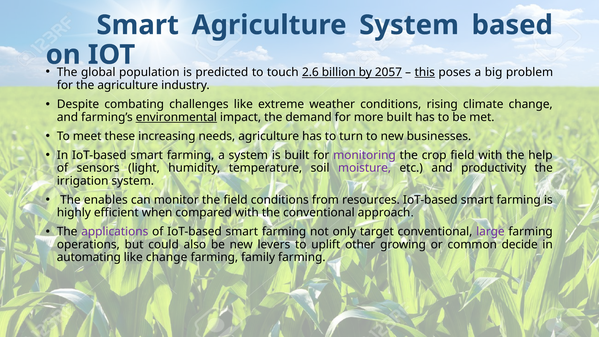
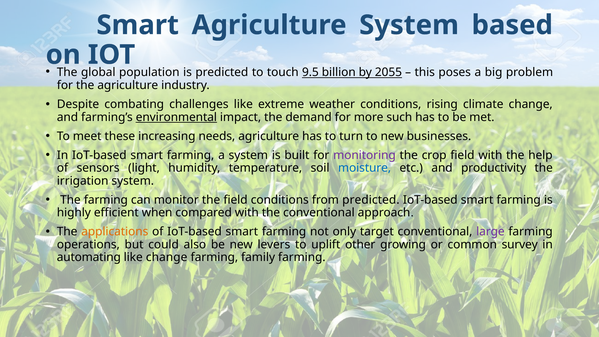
2.6: 2.6 -> 9.5 (310, 72)
2057: 2057 -> 2055 (388, 72)
this underline: present -> none (425, 72)
more built: built -> such (399, 117)
moisture colour: purple -> blue (365, 168)
The enables: enables -> farming (106, 200)
from resources: resources -> predicted (371, 200)
applications colour: purple -> orange (115, 232)
decide: decide -> survey (520, 244)
